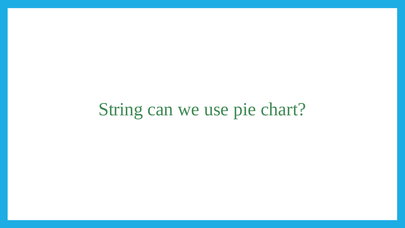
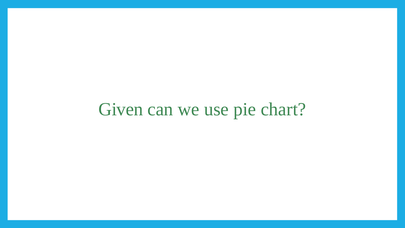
String: String -> Given (121, 109)
